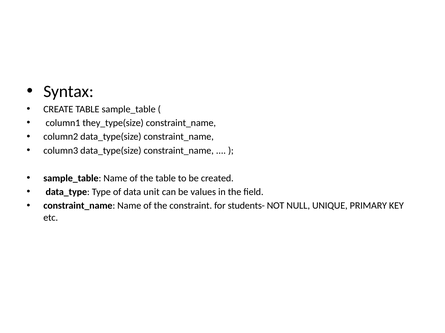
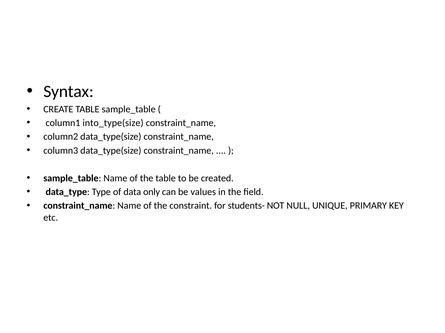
they_type(size: they_type(size -> into_type(size (113, 123)
unit: unit -> only (152, 192)
